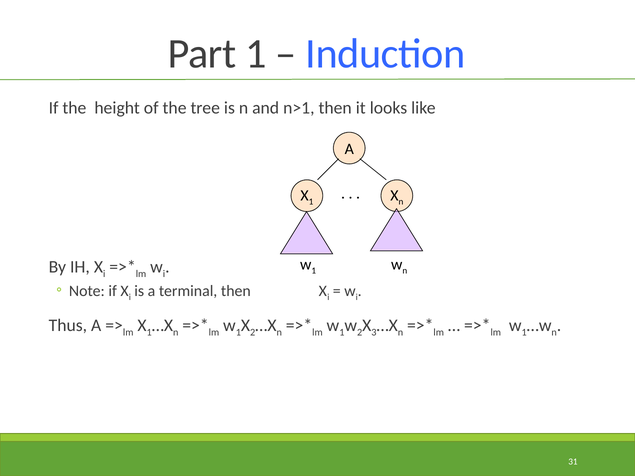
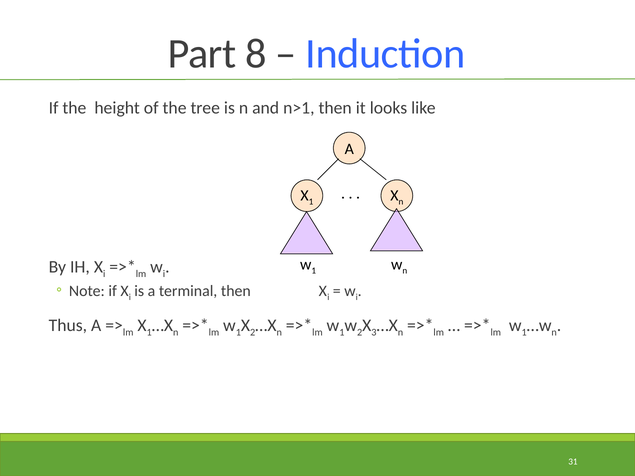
Part 1: 1 -> 8 (256, 54)
